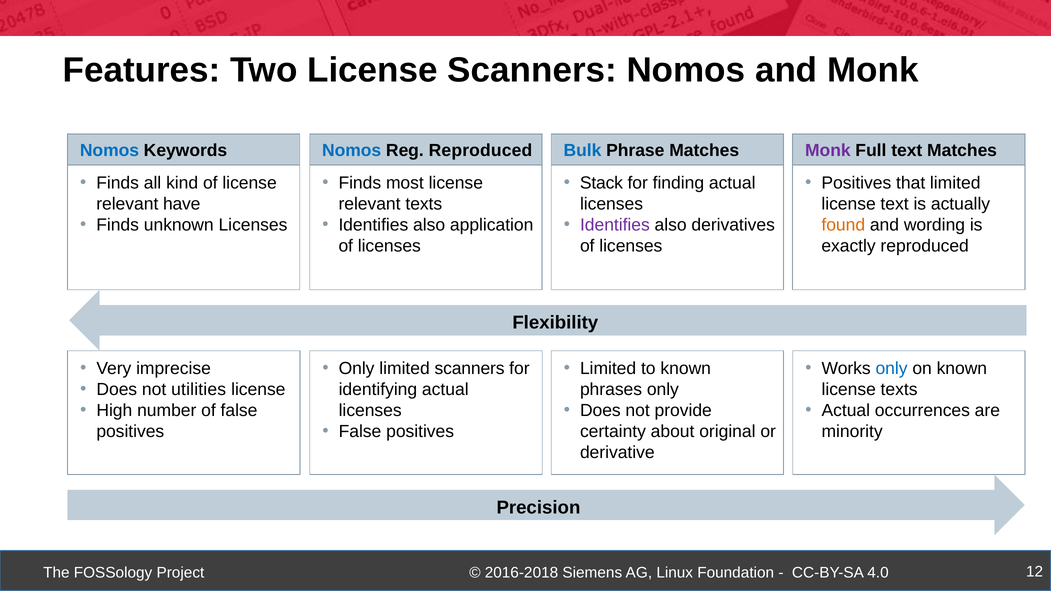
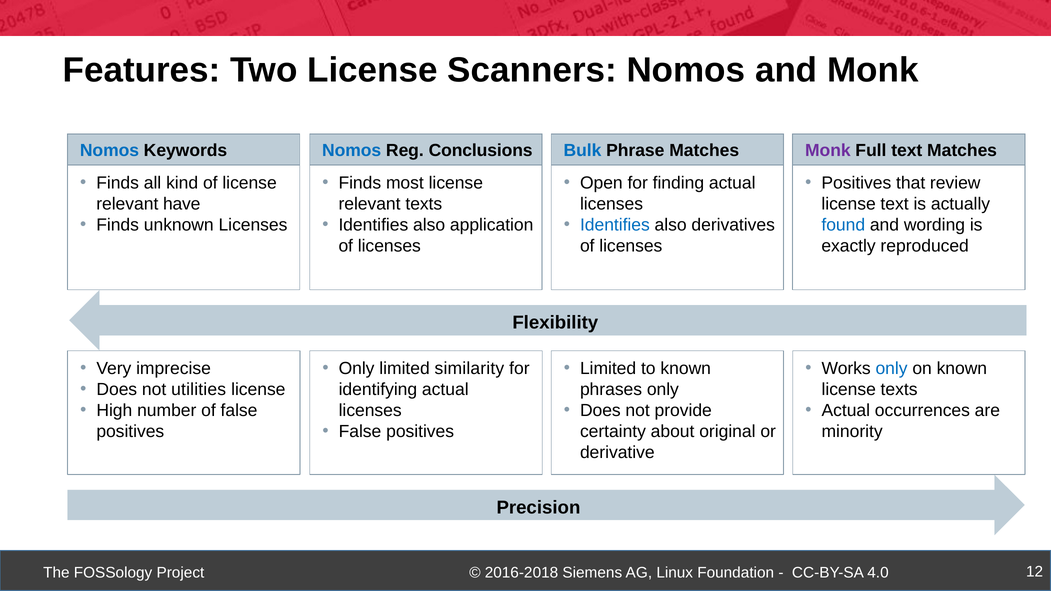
Reg Reproduced: Reproduced -> Conclusions (481, 151)
Stack: Stack -> Open (601, 183)
that limited: limited -> review (955, 183)
Identifies colour: purple -> blue (615, 225)
found colour: orange -> blue (843, 225)
limited scanners: scanners -> similarity (469, 369)
